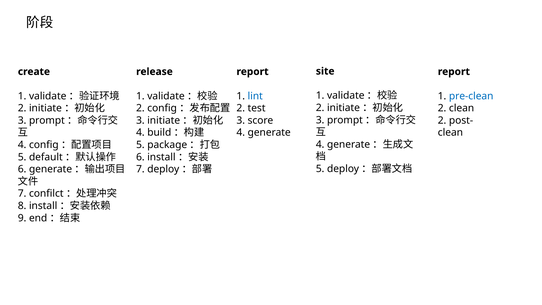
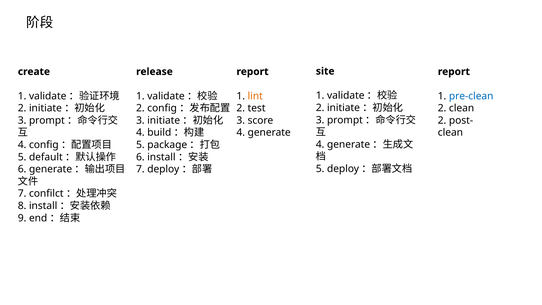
lint colour: blue -> orange (255, 96)
